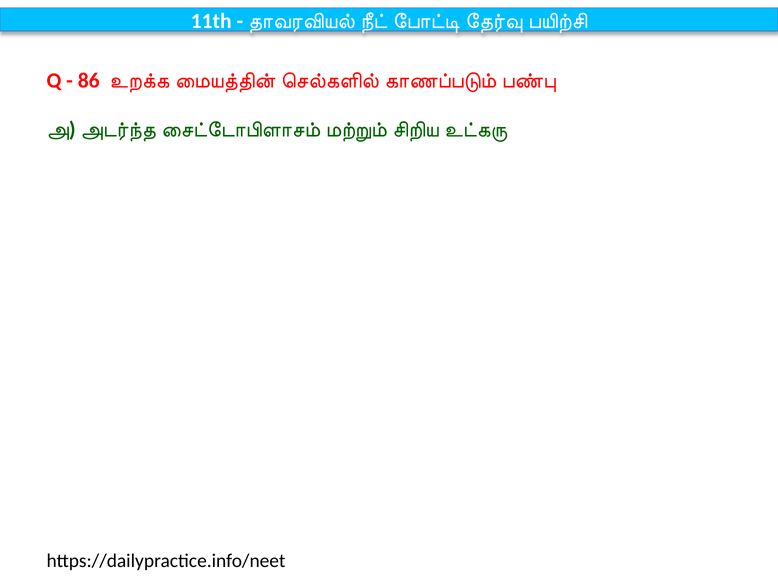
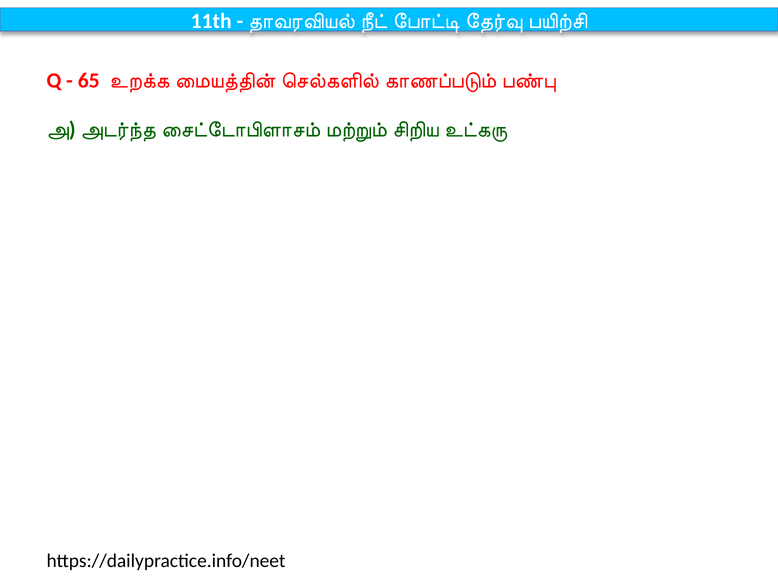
86: 86 -> 65 (89, 81)
